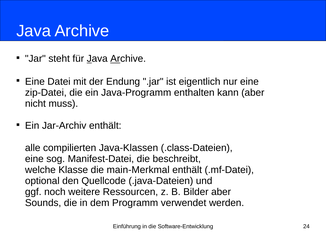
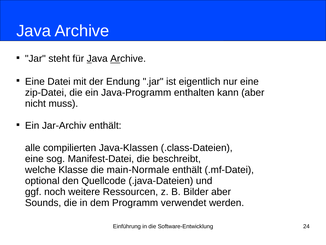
main-Merkmal: main-Merkmal -> main-Normale (138, 169)
